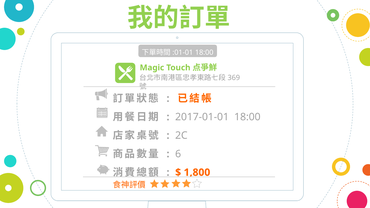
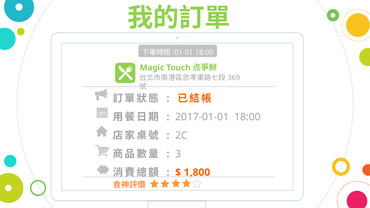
6: 6 -> 3 (178, 154)
